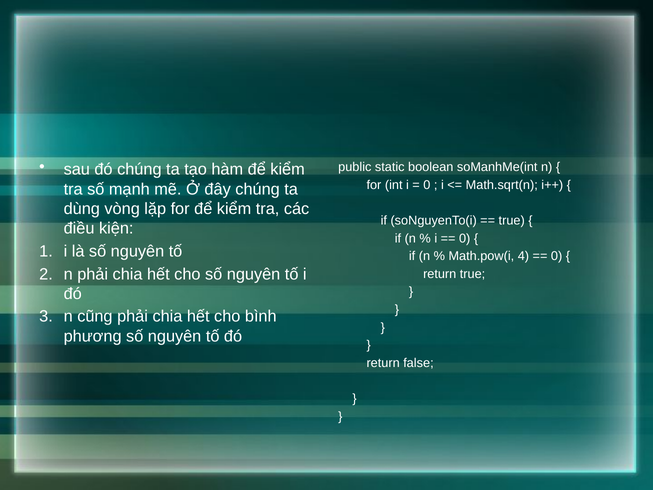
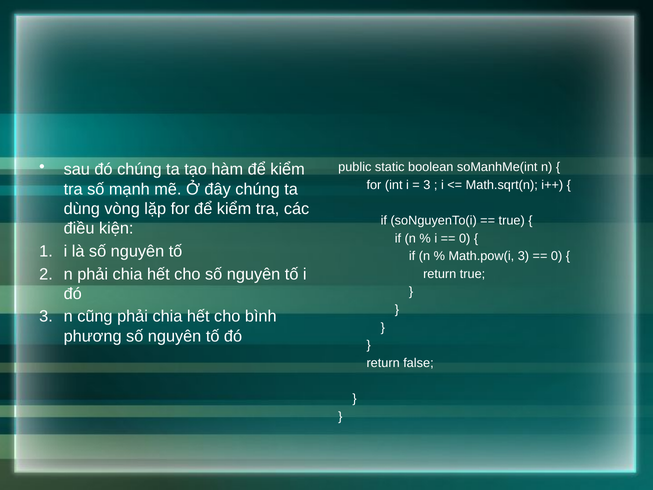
0: 0 -> 3 (427, 185)
Math.pow(i 4: 4 -> 3 (523, 256)
